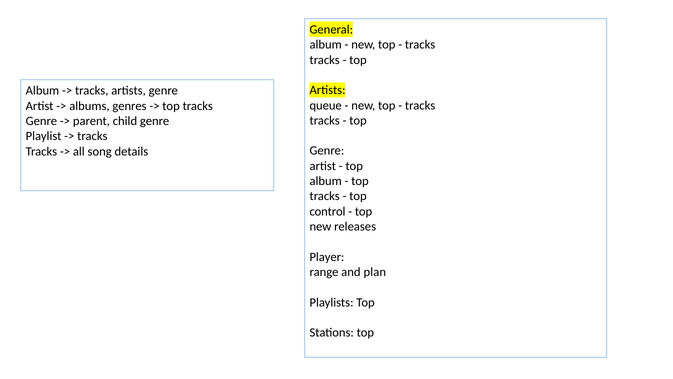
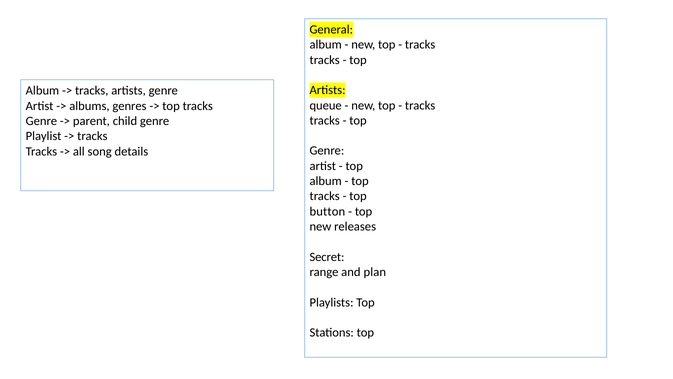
control: control -> button (327, 211)
Player: Player -> Secret (327, 257)
